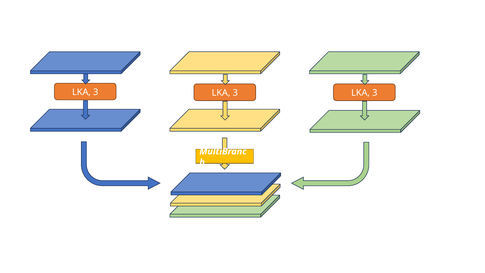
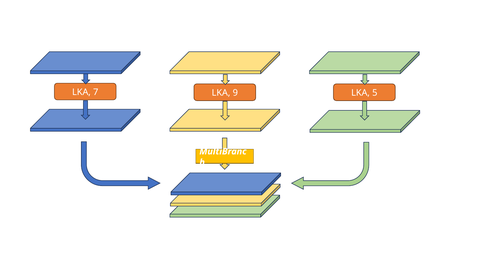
3: 3 -> 7 (96, 92)
3: 3 -> 9 (235, 93)
3: 3 -> 5 (375, 93)
